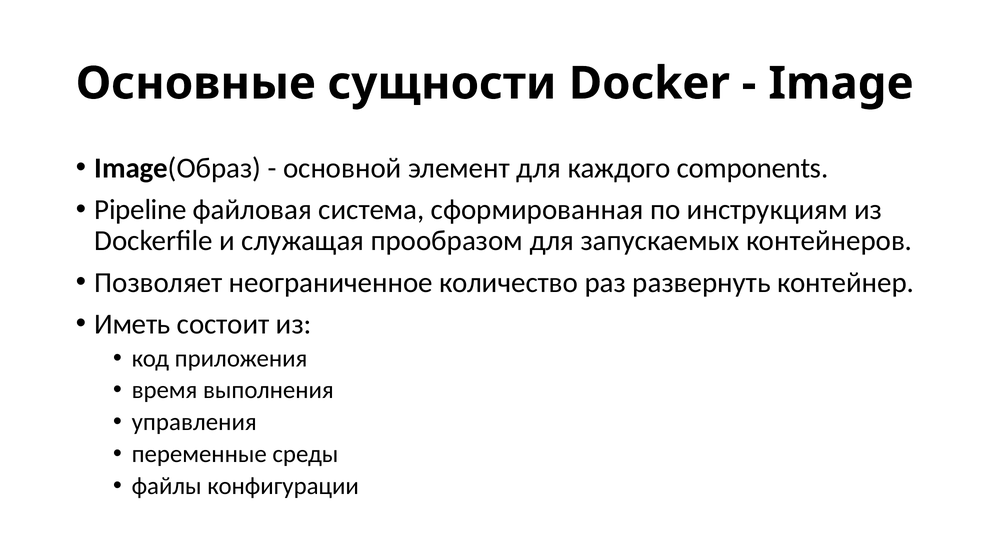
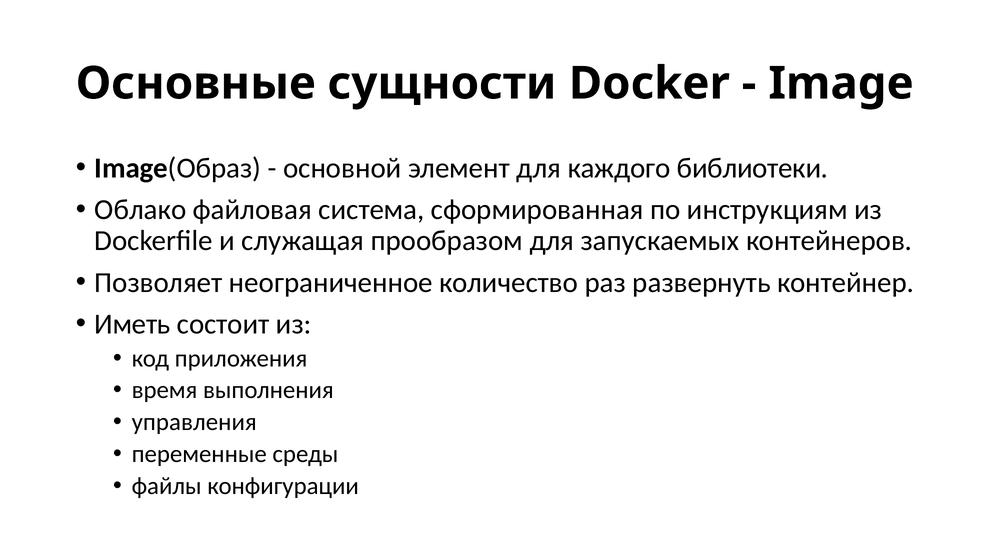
components: components -> библиотеки (753, 168)
Pipeline: Pipeline -> Облако (140, 210)
